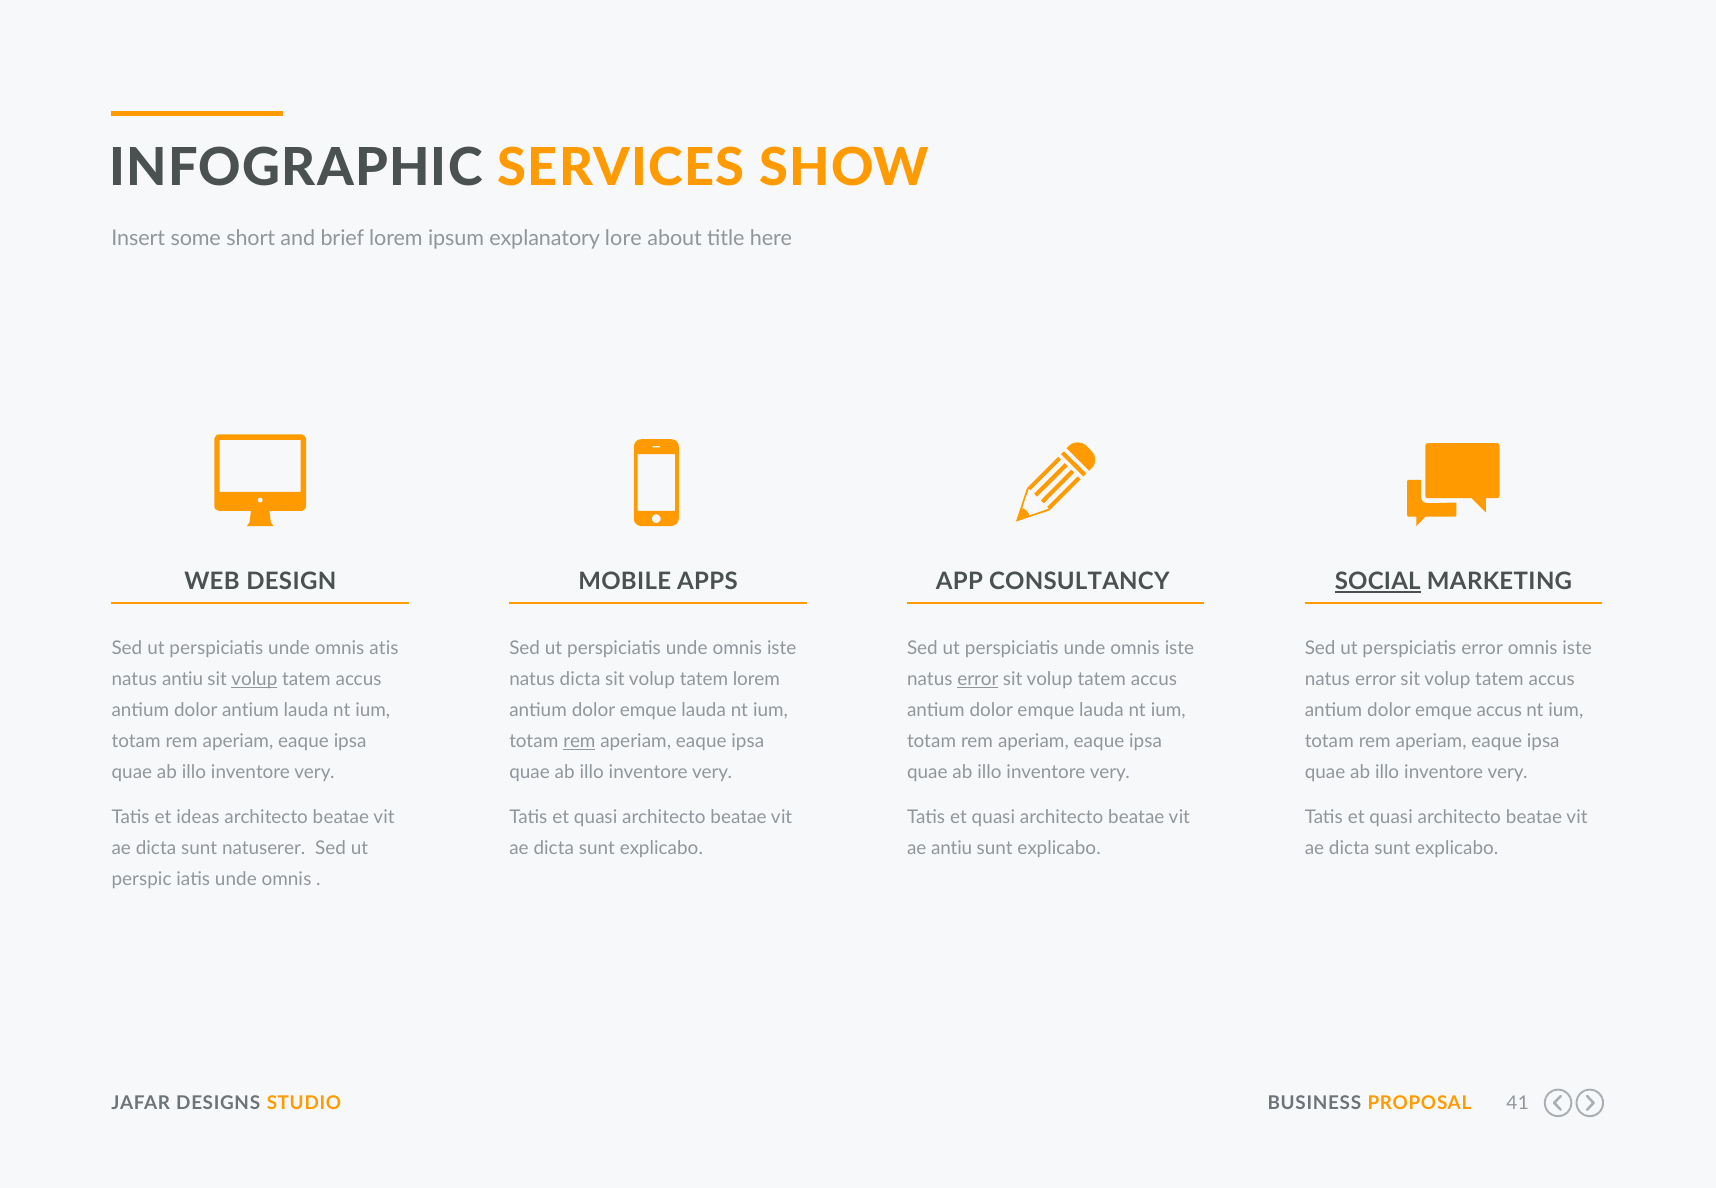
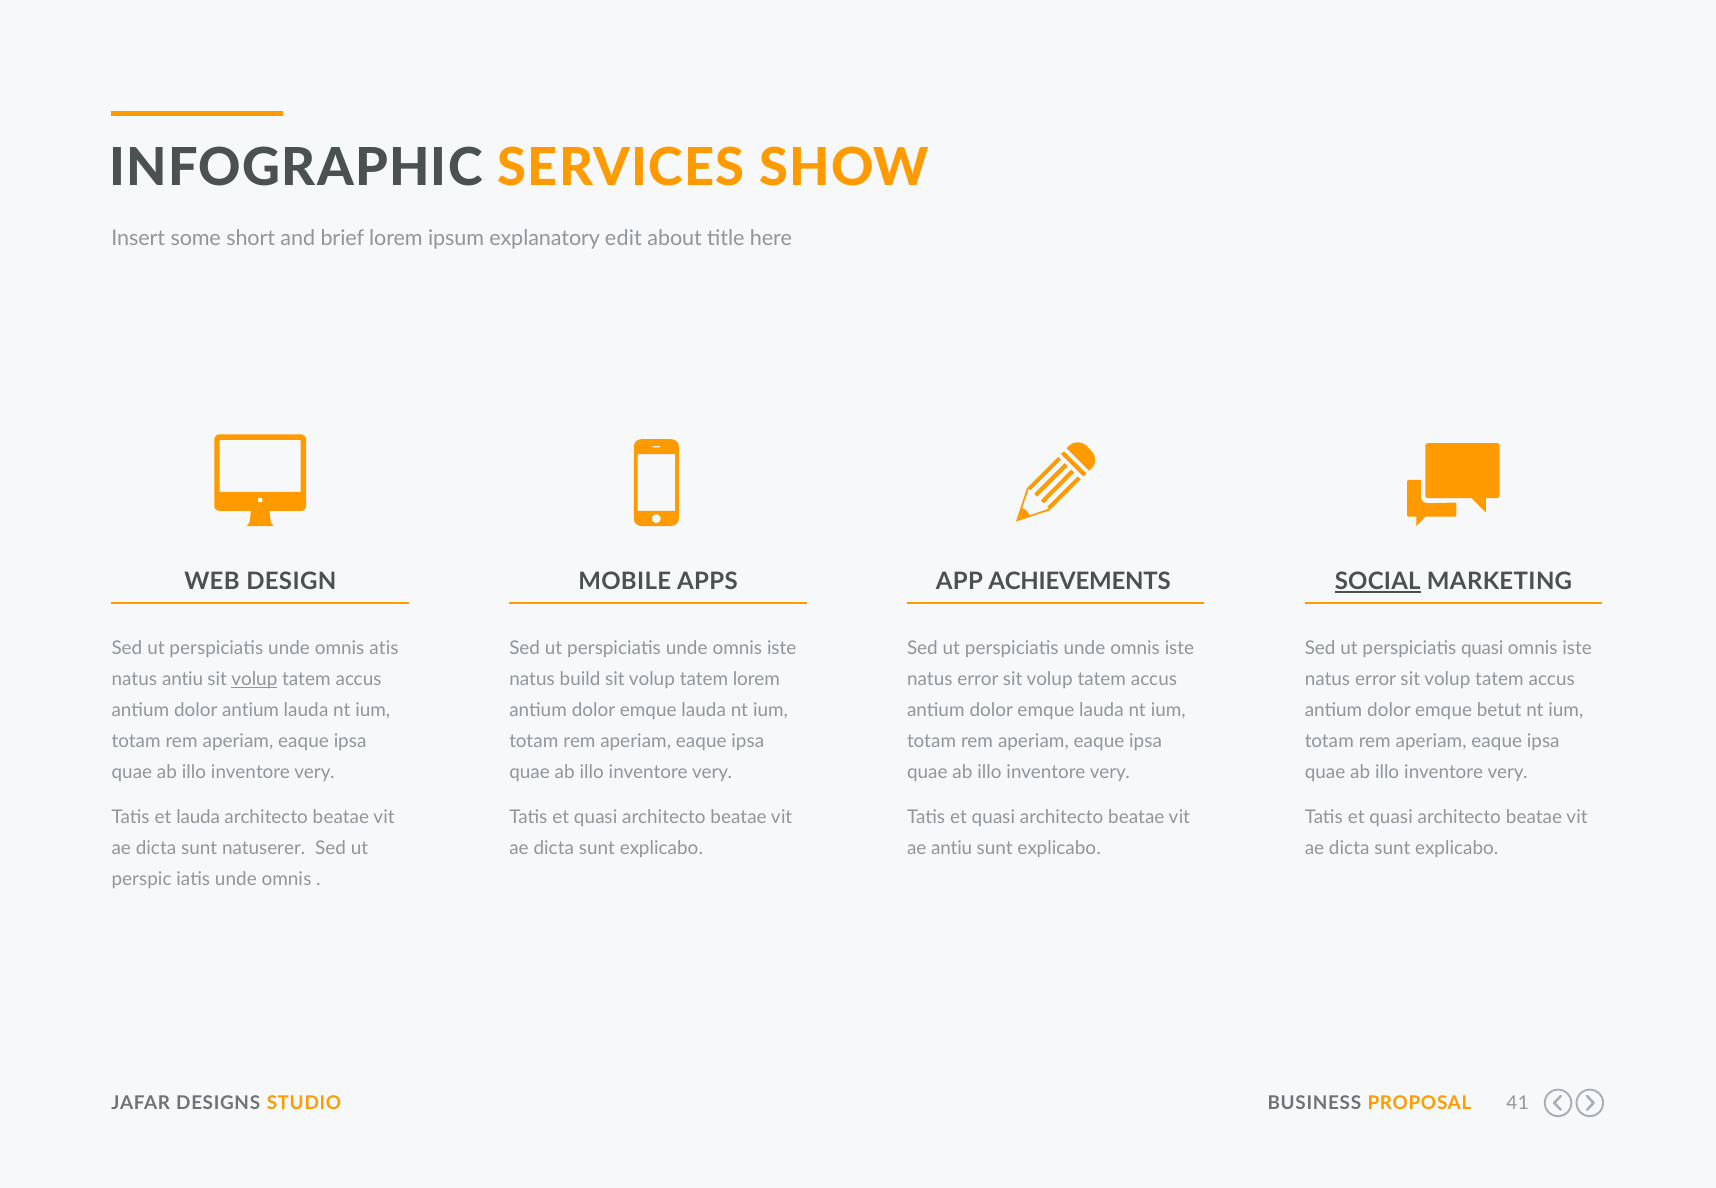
lore: lore -> edit (623, 239)
CONSULTANCY: CONSULTANCY -> ACHIEVEMENTS (1080, 582)
perspiciatis error: error -> quasi (1482, 648)
natus dicta: dicta -> build (580, 679)
error underline: present -> none (978, 679)
emque accus: accus -> betut (1499, 710)
rem underline: present -> none (579, 741)
et ideas: ideas -> lauda (198, 818)
